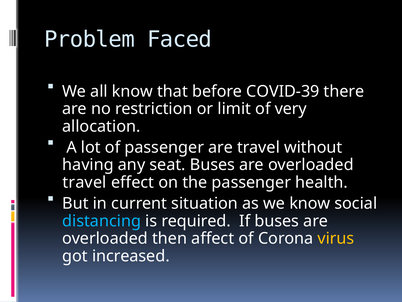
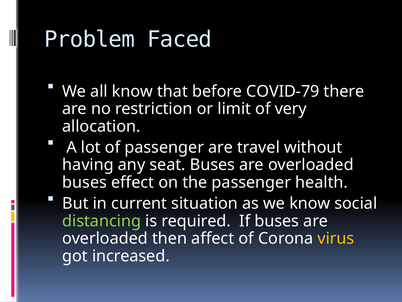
COVID-39: COVID-39 -> COVID-79 (283, 91)
travel: travel -> buses (85, 182)
distancing colour: light blue -> light green (102, 221)
